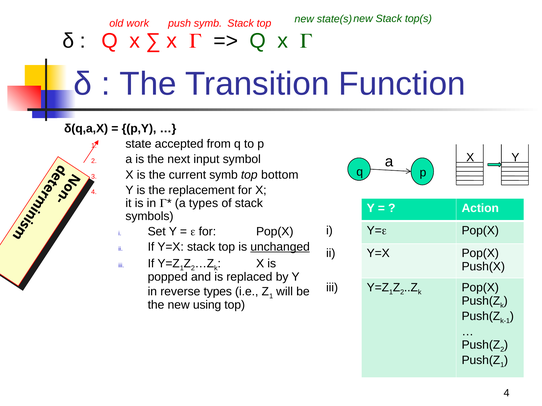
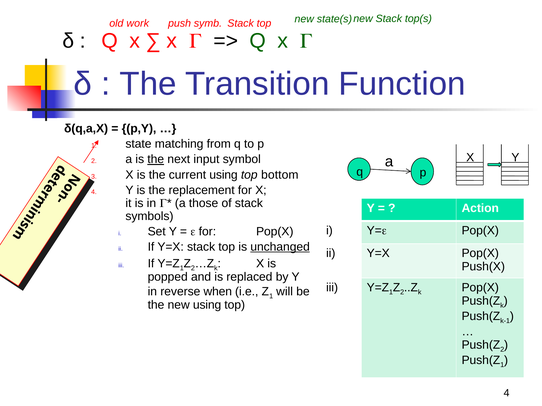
accepted: accepted -> matching (179, 144)
the underline: none -> present (156, 160)
current symb: symb -> using (224, 175)
a types: types -> those (204, 203)
reverse types: types -> when (218, 292)
